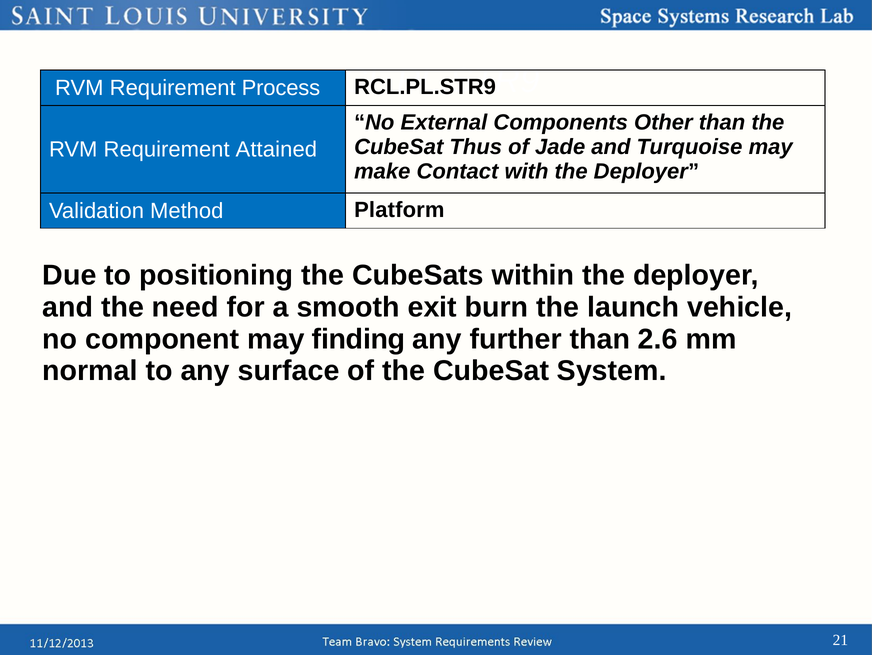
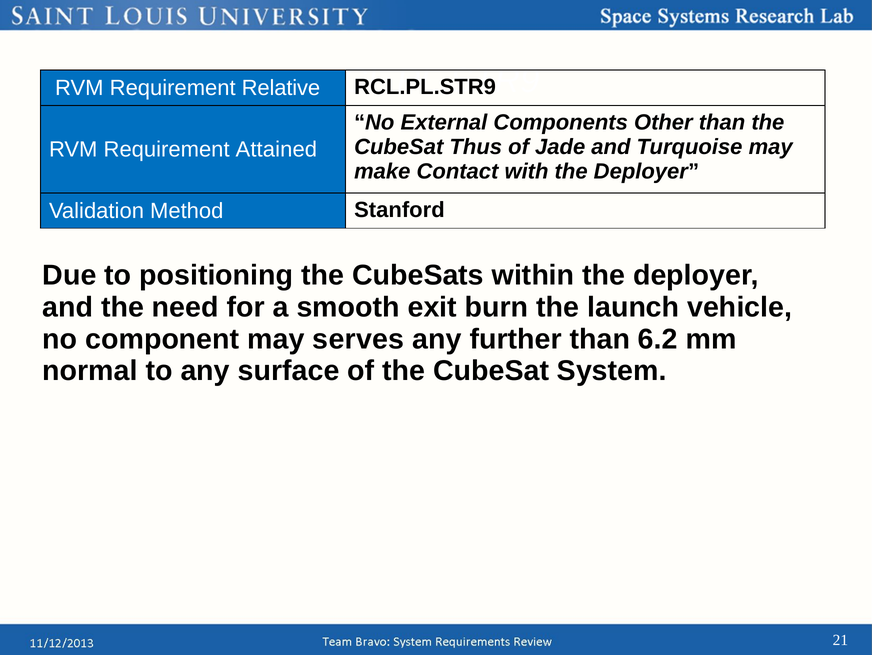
Process: Process -> Relative (281, 88)
Platform: Platform -> Stanford (399, 210)
finding: finding -> serves (358, 339)
2.6: 2.6 -> 6.2 (658, 339)
